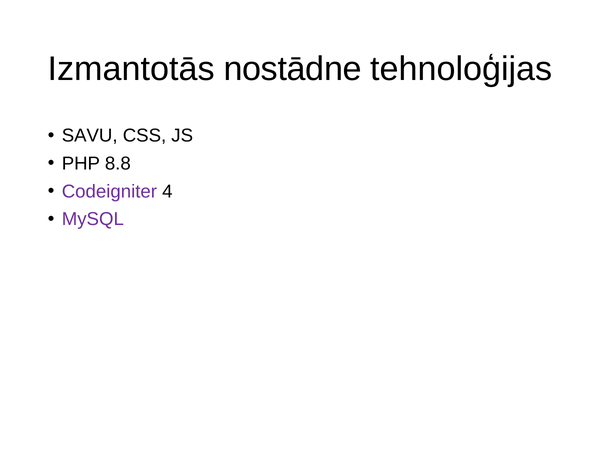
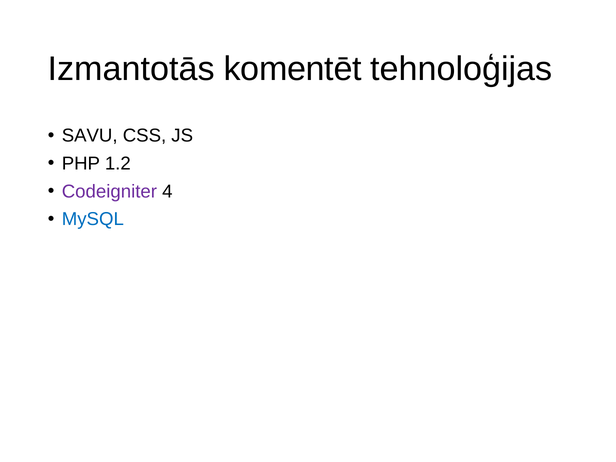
nostādne: nostādne -> komentēt (293, 69)
8.8: 8.8 -> 1.2 (118, 164)
MySQL colour: purple -> blue (93, 219)
